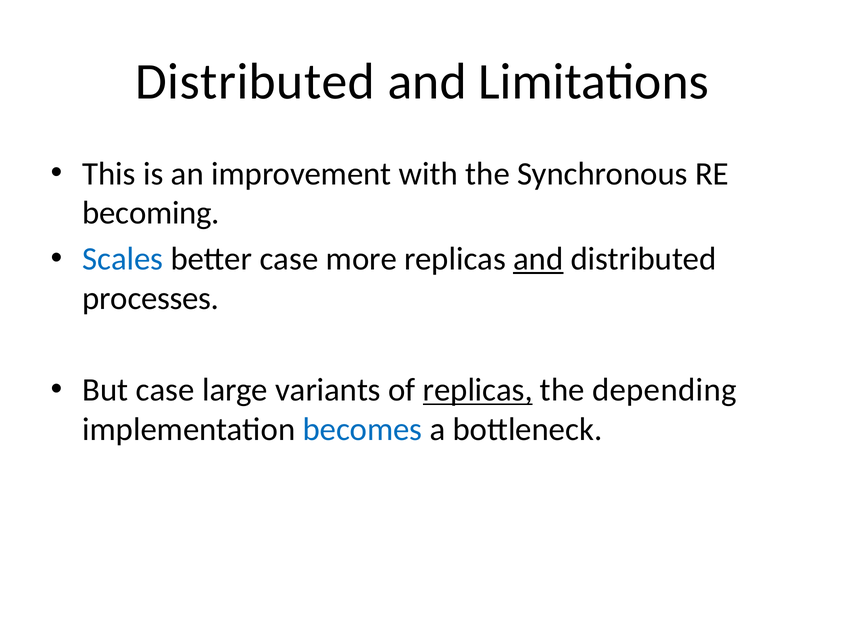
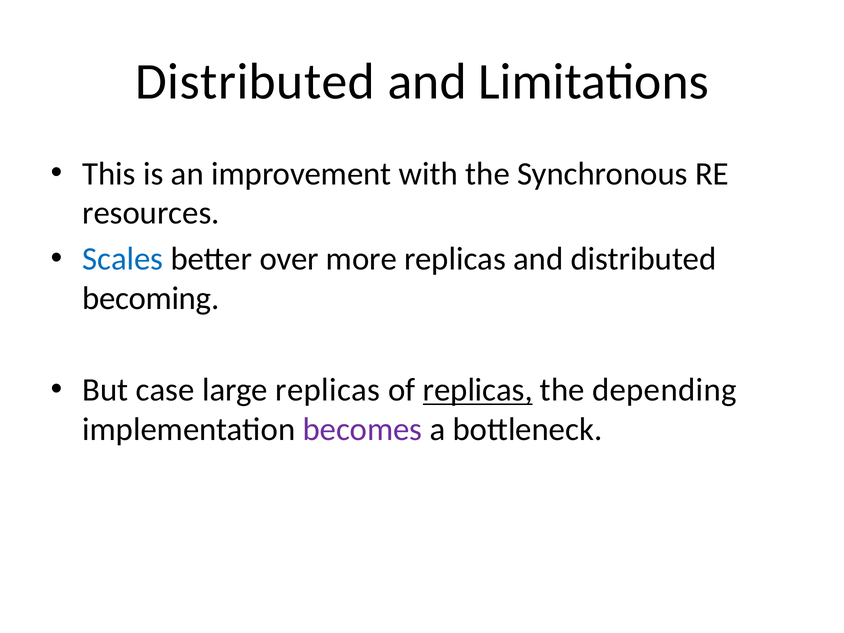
becoming: becoming -> resources (151, 213)
better case: case -> over (289, 259)
and underline: present -> none (538, 259)
processes: processes -> becoming (151, 298)
large variants: variants -> replicas (328, 390)
becomes colour: blue -> purple (362, 429)
